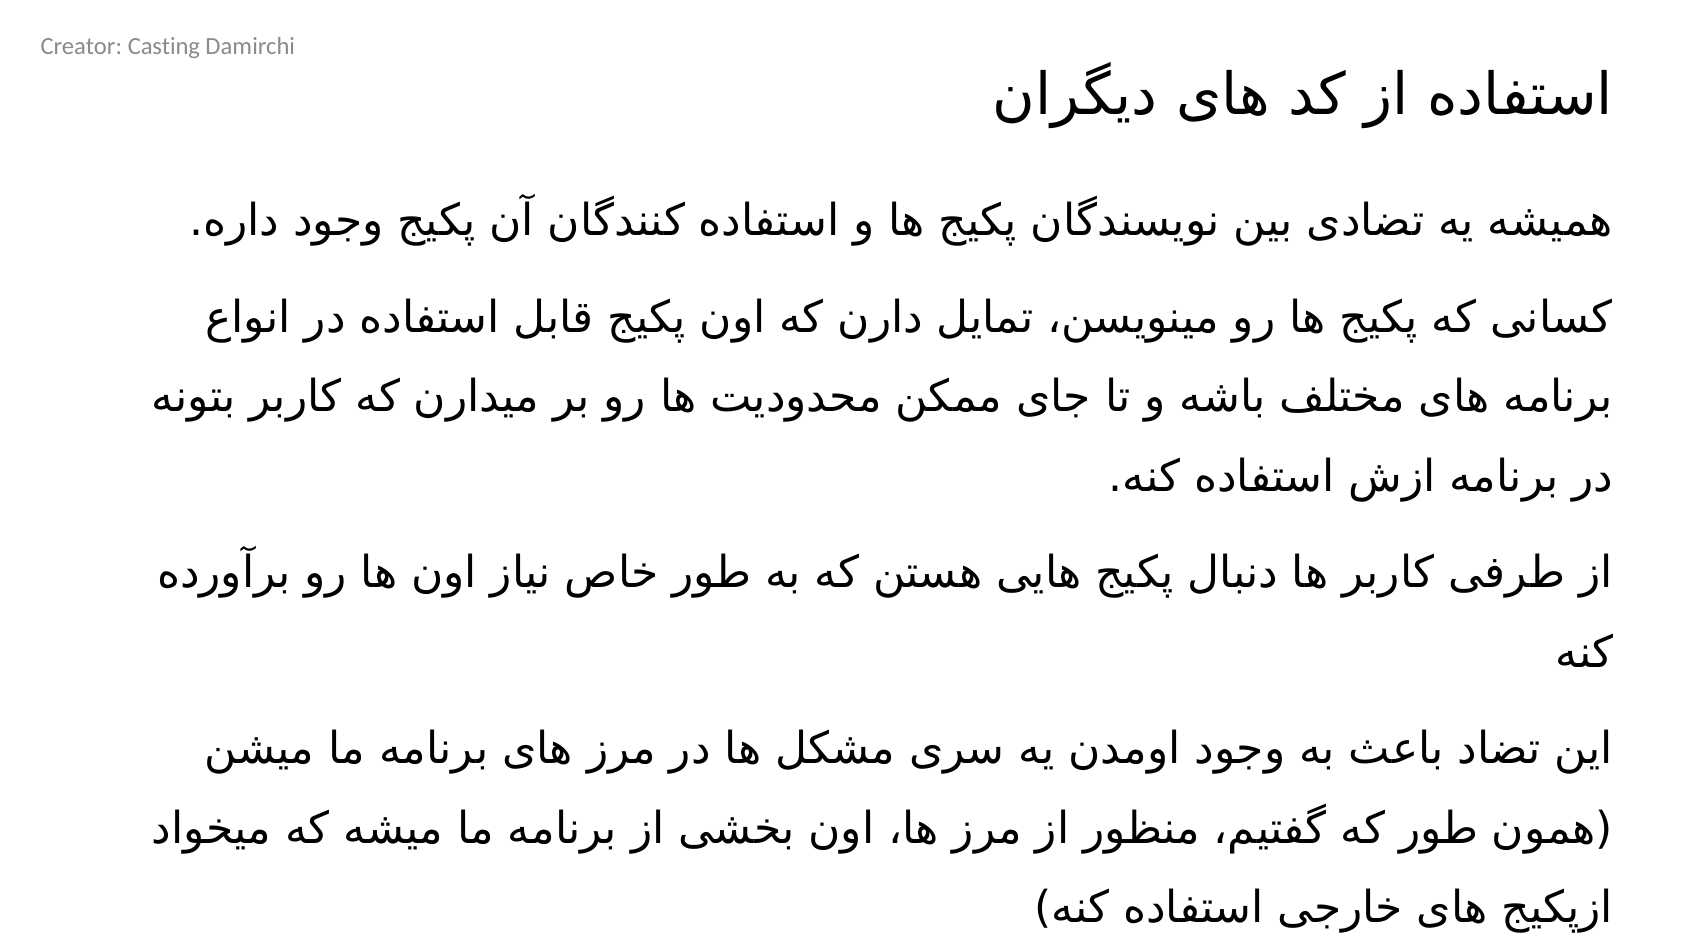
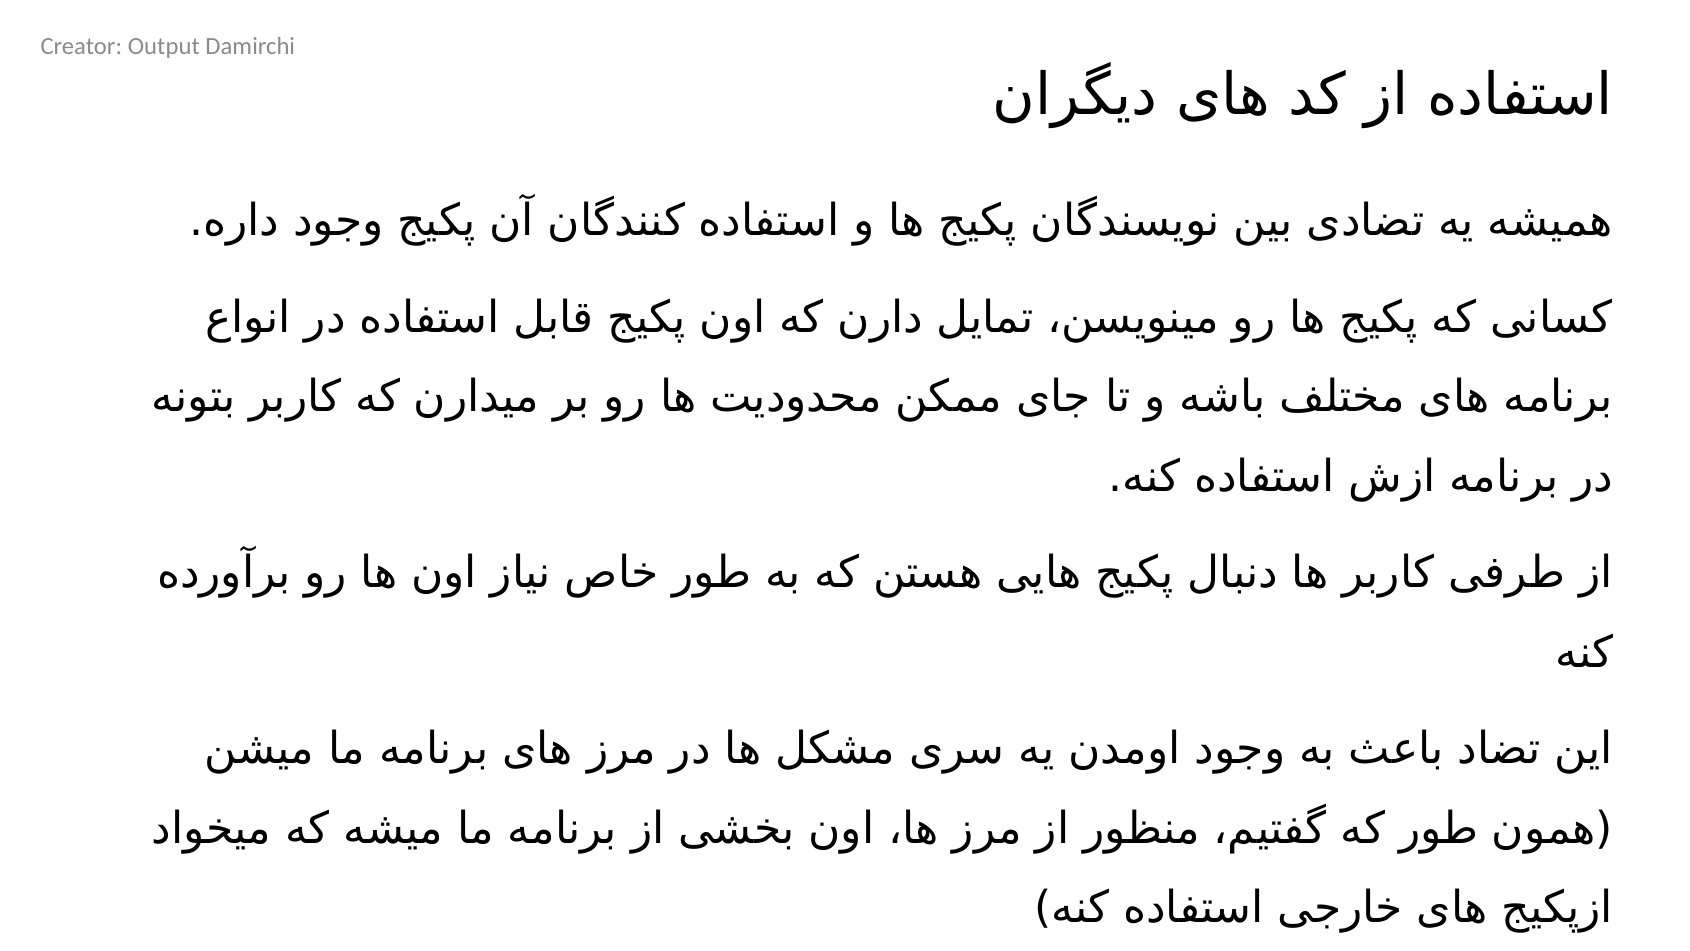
Casting: Casting -> Output (164, 46)
